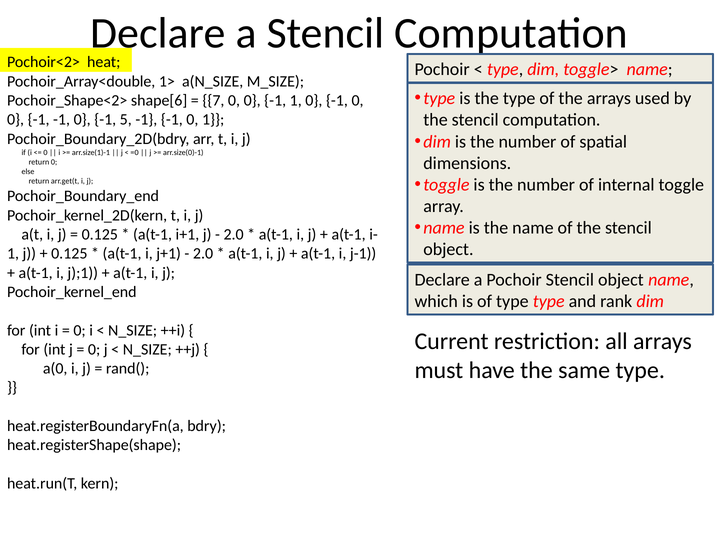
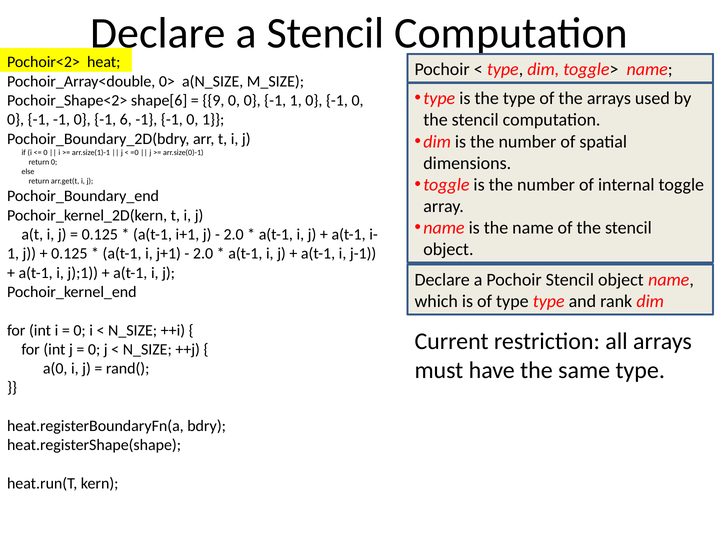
1>: 1> -> 0> (167, 81)
7: 7 -> 9 (213, 100)
5: 5 -> 6 (126, 120)
